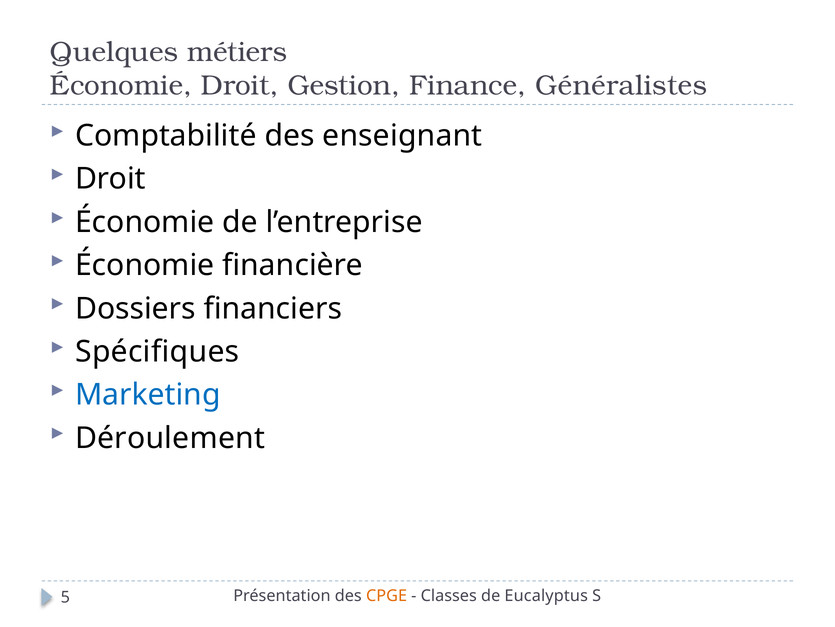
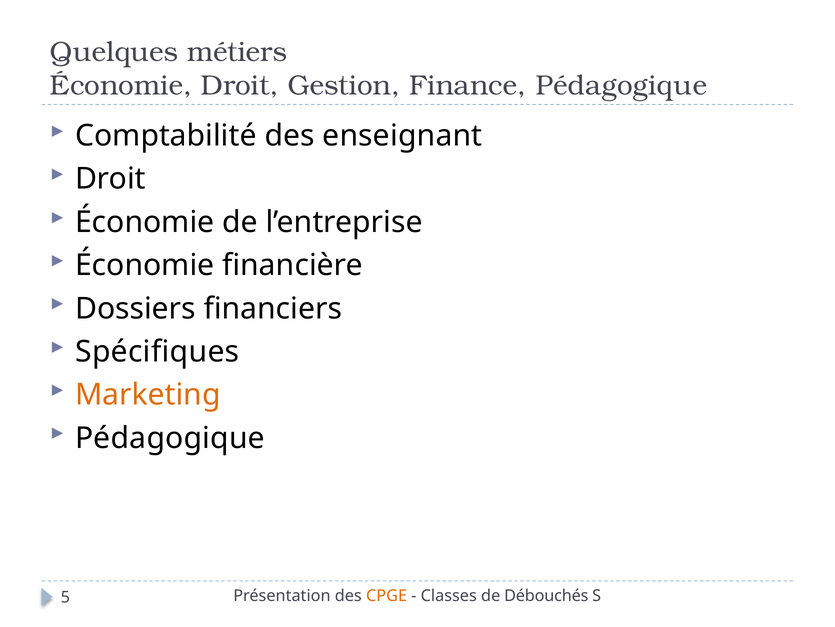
Finance Généralistes: Généralistes -> Pédagogique (621, 85)
Marketing colour: blue -> orange (148, 394)
Déroulement: Déroulement -> Pédagogique (170, 438)
Eucalyptus: Eucalyptus -> Débouchés (546, 595)
